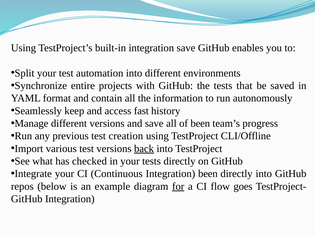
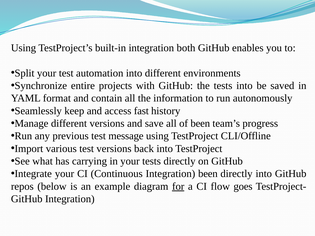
integration save: save -> both (186, 48)
tests that: that -> into (244, 86)
creation: creation -> message (126, 136)
back underline: present -> none (144, 149)
checked: checked -> carrying (89, 161)
